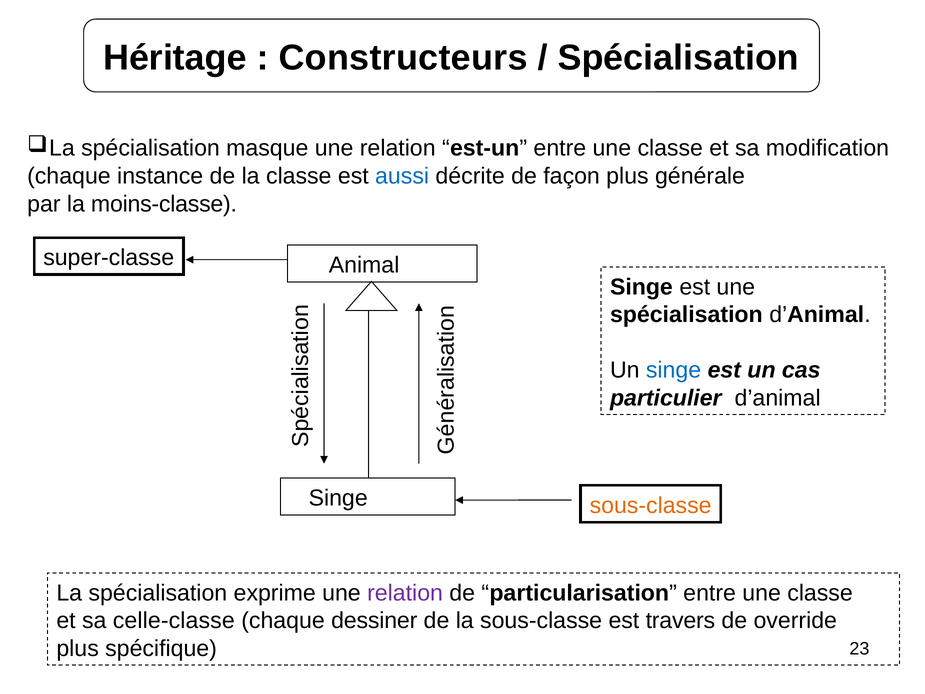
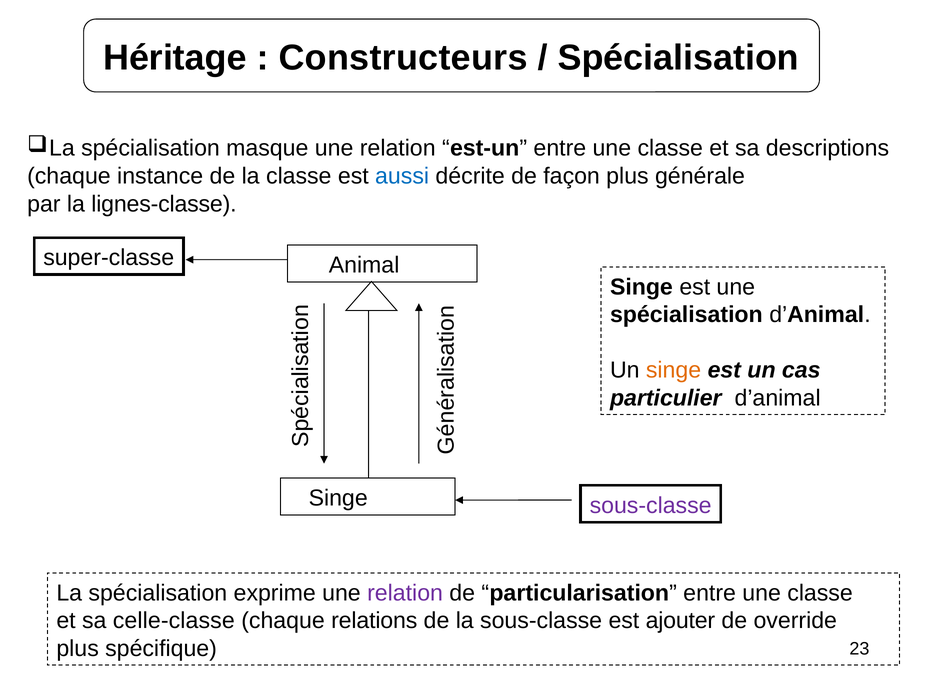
modification: modification -> descriptions (827, 148)
moins-classe: moins-classe -> lignes-classe (164, 204)
singe colour: blue -> orange (674, 370)
sous-classe colour: orange -> purple (651, 505)
dessiner: dessiner -> relations (374, 620)
travers: travers -> ajouter (680, 620)
